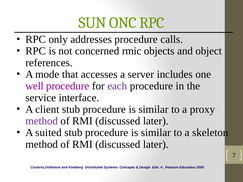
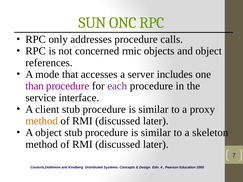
well: well -> than (35, 86)
method colour: purple -> orange (42, 121)
A suited: suited -> object (49, 133)
